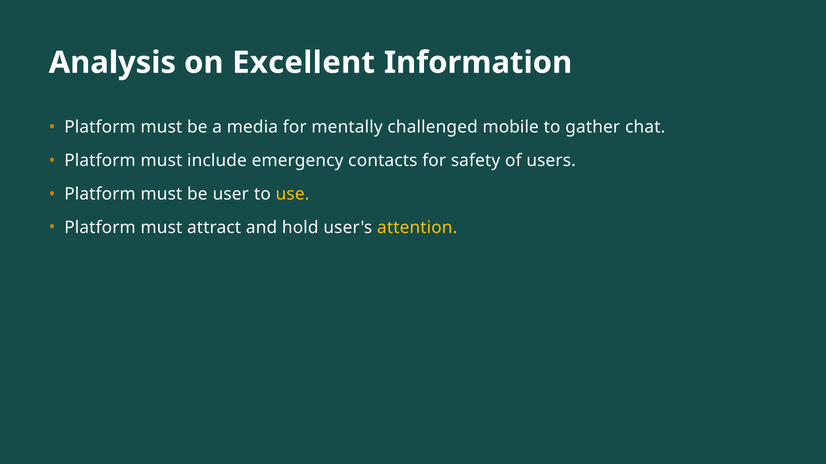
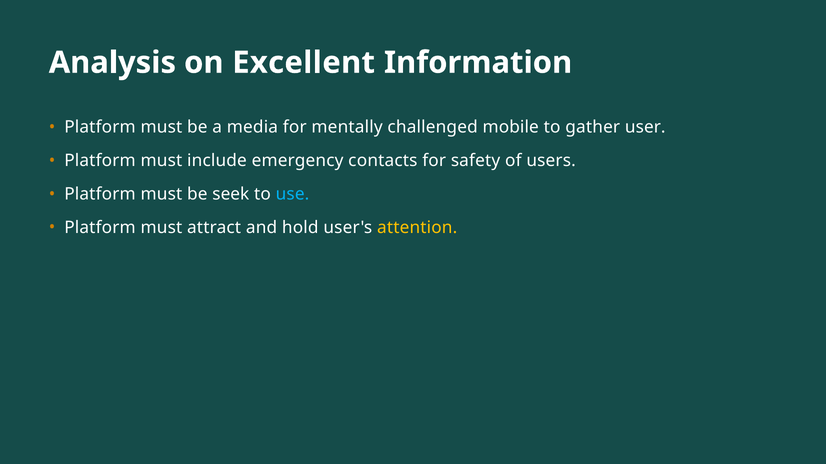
chat: chat -> user (645, 127)
user: user -> seek (231, 194)
use colour: yellow -> light blue (293, 194)
